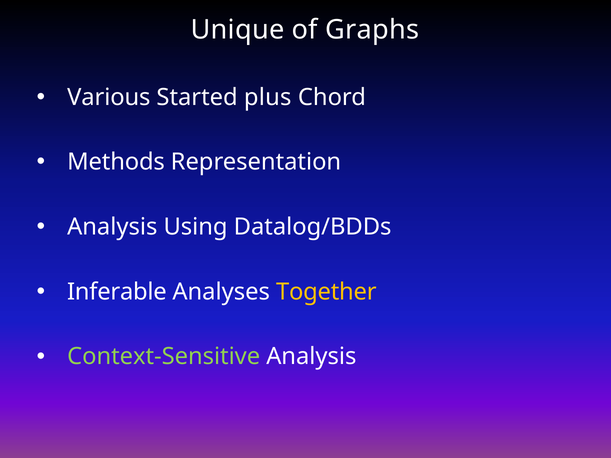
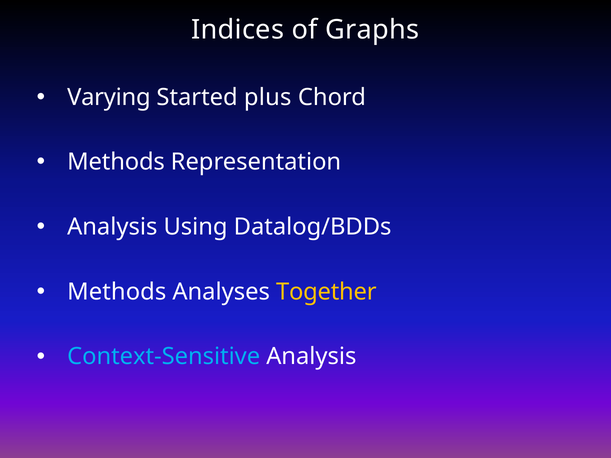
Unique: Unique -> Indices (238, 30)
Various: Various -> Varying (109, 97)
Inferable: Inferable -> Methods (117, 292)
Context-Sensitive colour: light green -> light blue (164, 357)
